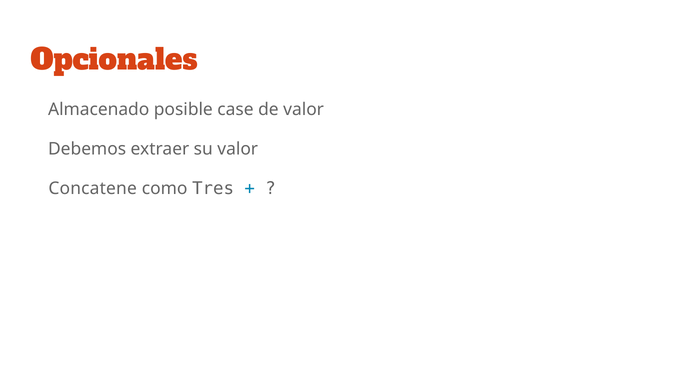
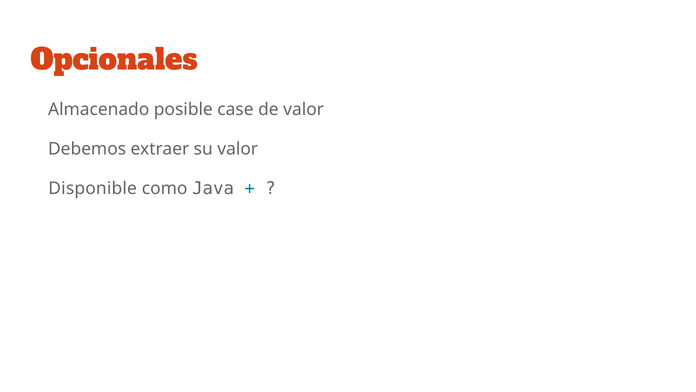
Concatene: Concatene -> Disponible (93, 188)
Tres: Tres -> Java (213, 188)
